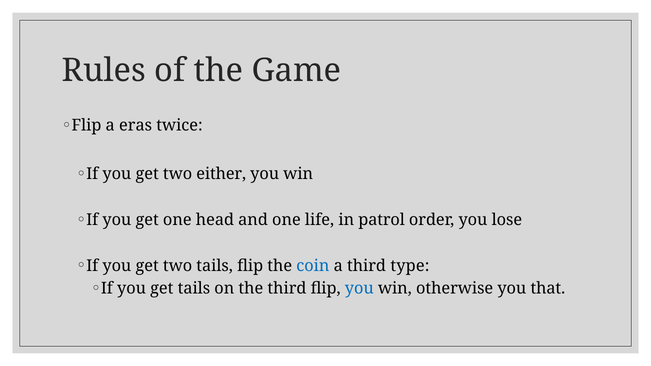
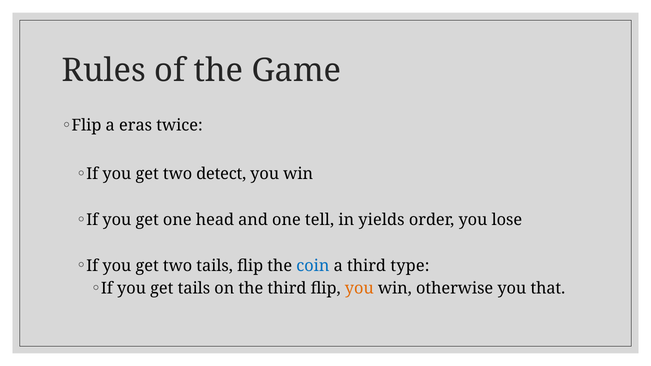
either: either -> detect (221, 174)
life: life -> tell (320, 220)
patrol: patrol -> yields (381, 220)
you colour: blue -> orange (359, 289)
